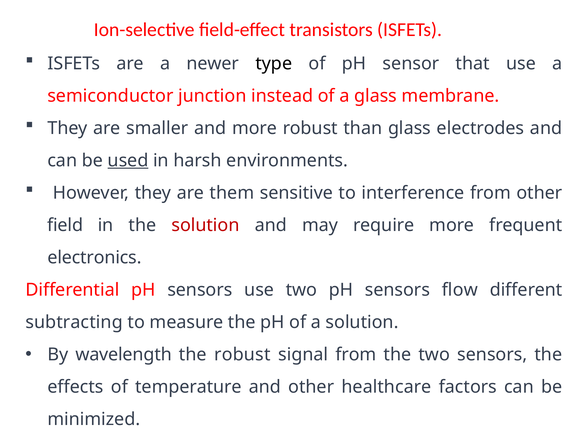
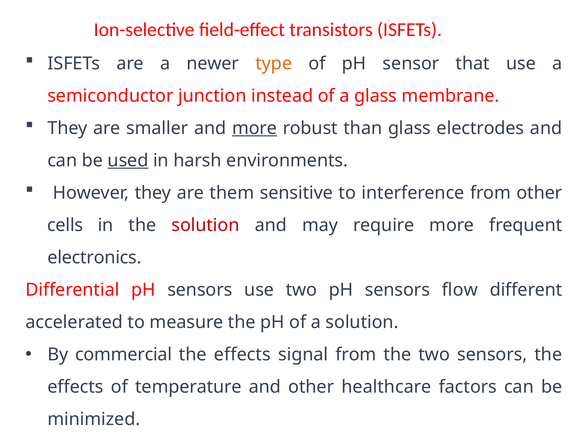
type colour: black -> orange (274, 64)
more underline: none -> present (255, 128)
field: field -> cells (65, 225)
subtracting: subtracting -> accelerated (74, 322)
wavelength: wavelength -> commercial (124, 354)
robust: robust -> effects (242, 354)
